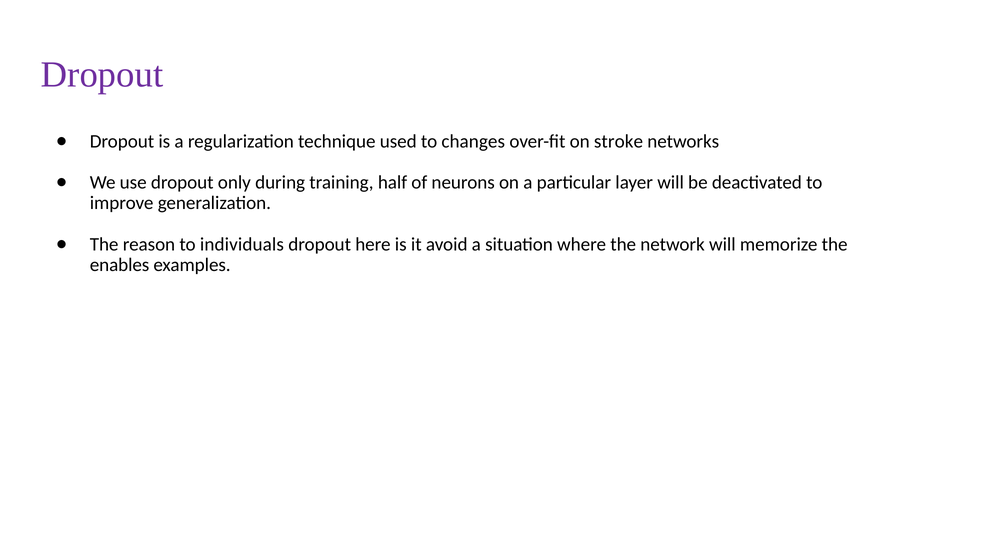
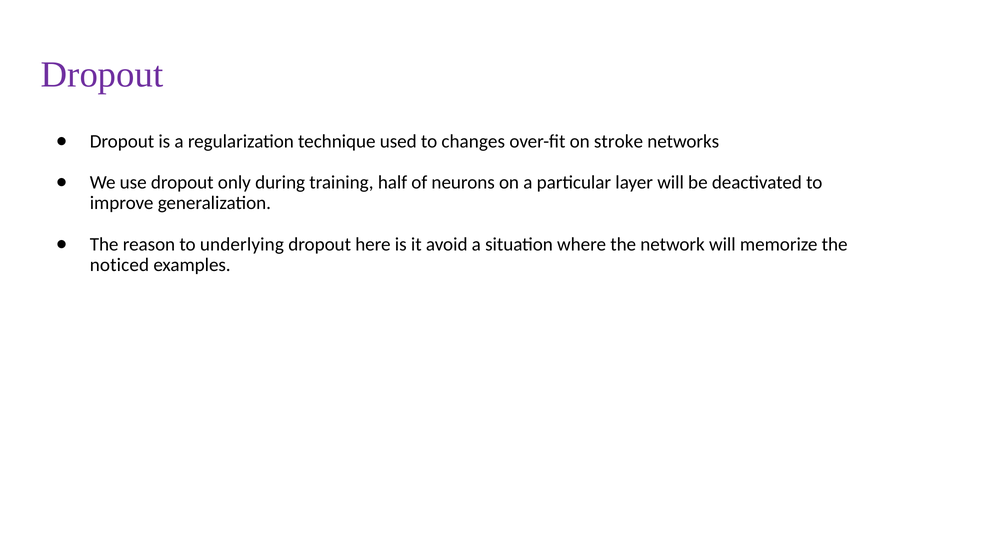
individuals: individuals -> underlying (242, 244)
enables: enables -> noticed (119, 265)
